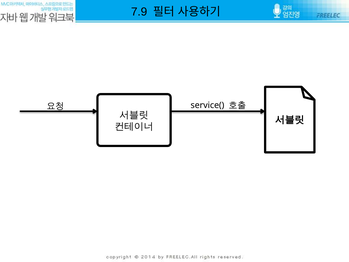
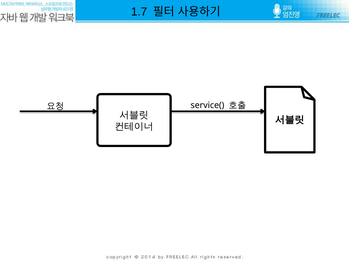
7.9: 7.9 -> 1.7 (139, 12)
